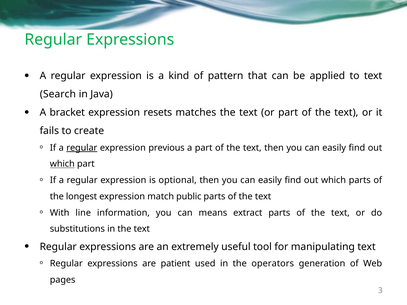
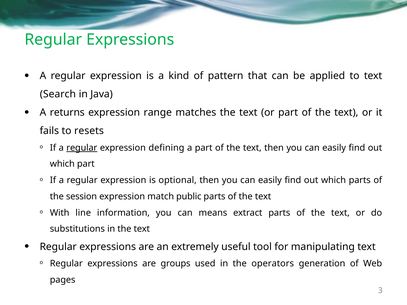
bracket: bracket -> returns (67, 113)
resets: resets -> range (158, 113)
create: create -> resets (89, 131)
previous: previous -> defining (166, 148)
which underline: present -> none (62, 164)
longest: longest -> session (82, 197)
patient: patient -> groups (176, 264)
